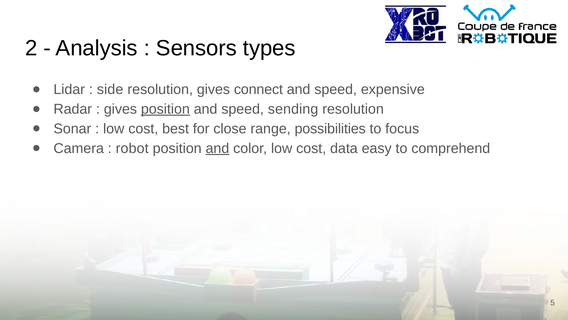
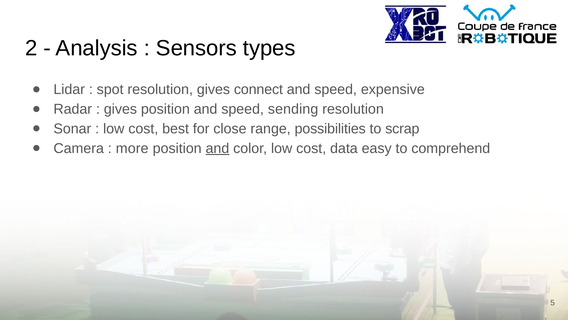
side: side -> spot (110, 89)
position underline: present -> none (165, 109)
focus: focus -> scrap (402, 129)
robot: robot -> more (132, 148)
